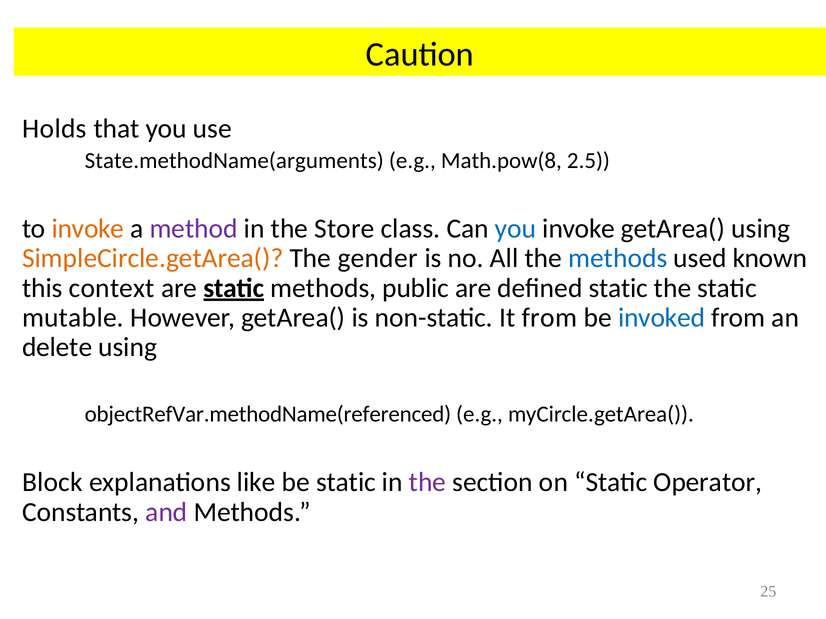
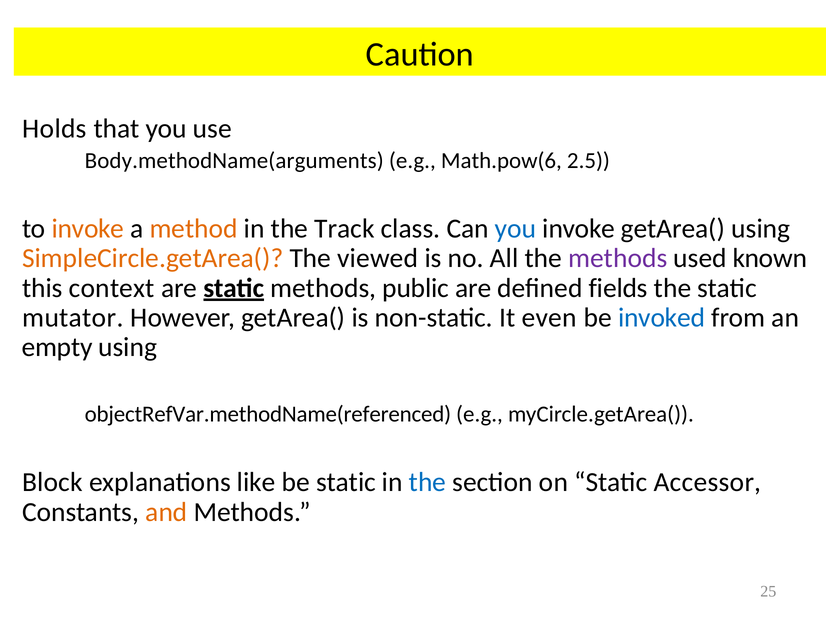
State.methodName(arguments: State.methodName(arguments -> Body.methodName(arguments (234, 161)
Math.pow(8: Math.pow(8 -> Math.pow(6 (501, 161)
method colour: purple -> orange (194, 229)
Store: Store -> Track (344, 229)
gender: gender -> viewed (378, 259)
methods colour: blue -> purple (618, 259)
defined static: static -> fields (618, 288)
mutable: mutable -> mutator (73, 318)
It from: from -> even (549, 318)
delete: delete -> empty (57, 348)
the colour: purple -> blue (427, 483)
Operator: Operator -> Accessor (707, 483)
and colour: purple -> orange (166, 512)
